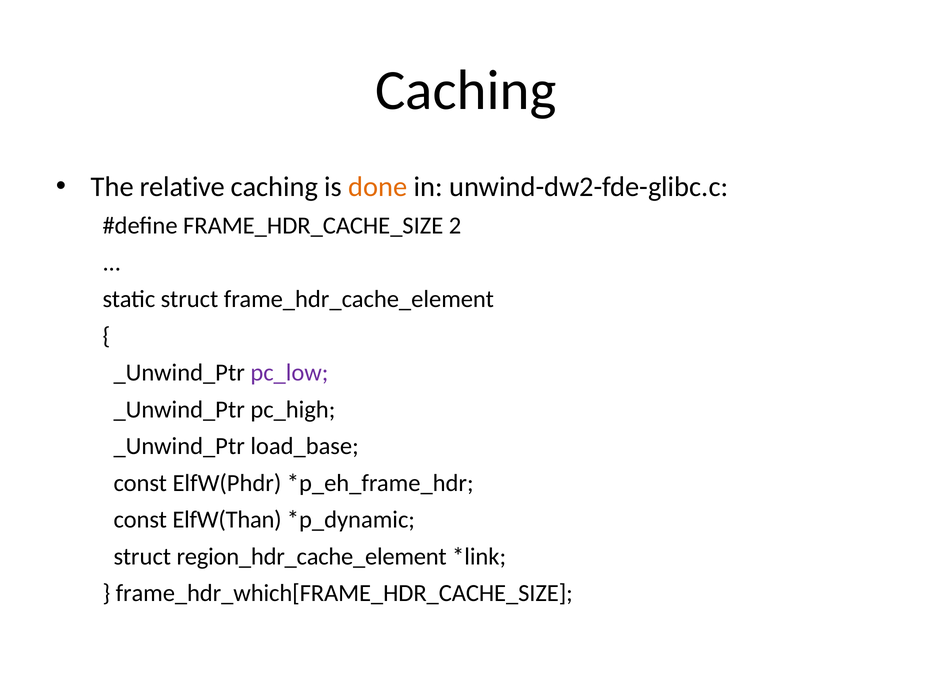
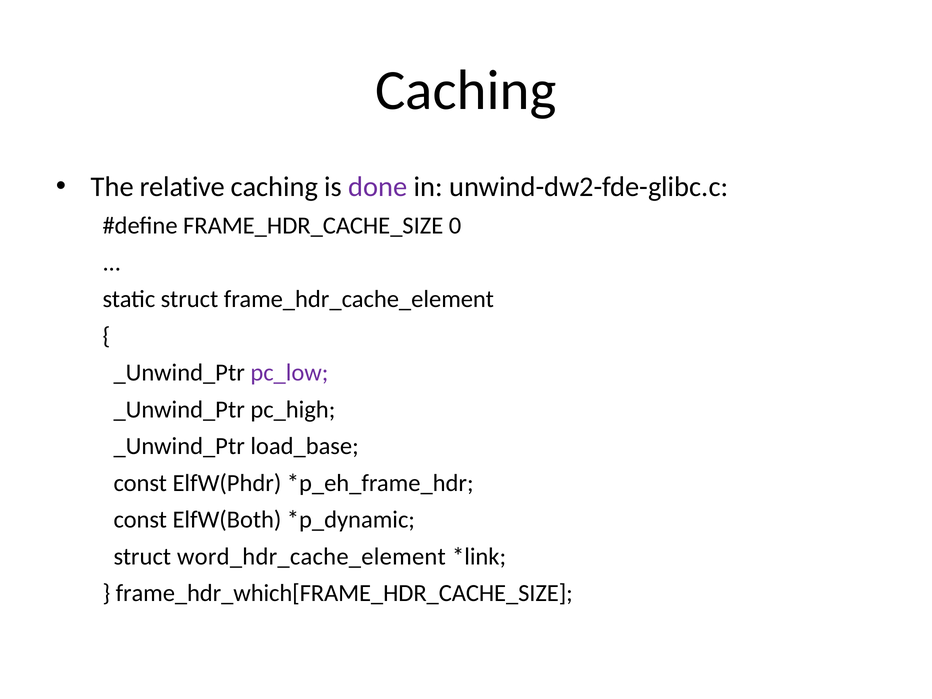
done colour: orange -> purple (378, 187)
2: 2 -> 0 (455, 226)
ElfW(Than: ElfW(Than -> ElfW(Both (227, 520)
region_hdr_cache_element: region_hdr_cache_element -> word_hdr_cache_element (311, 557)
